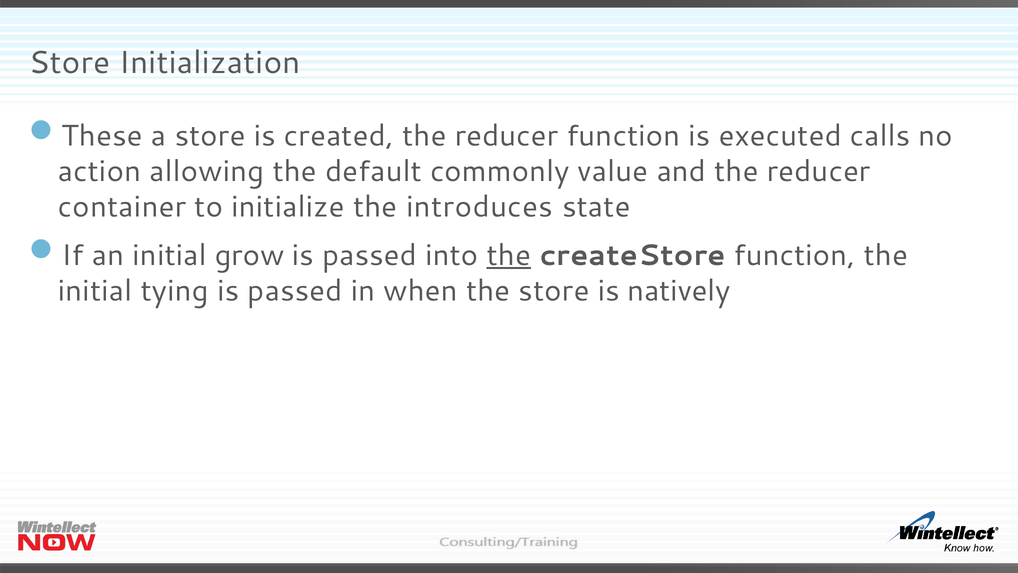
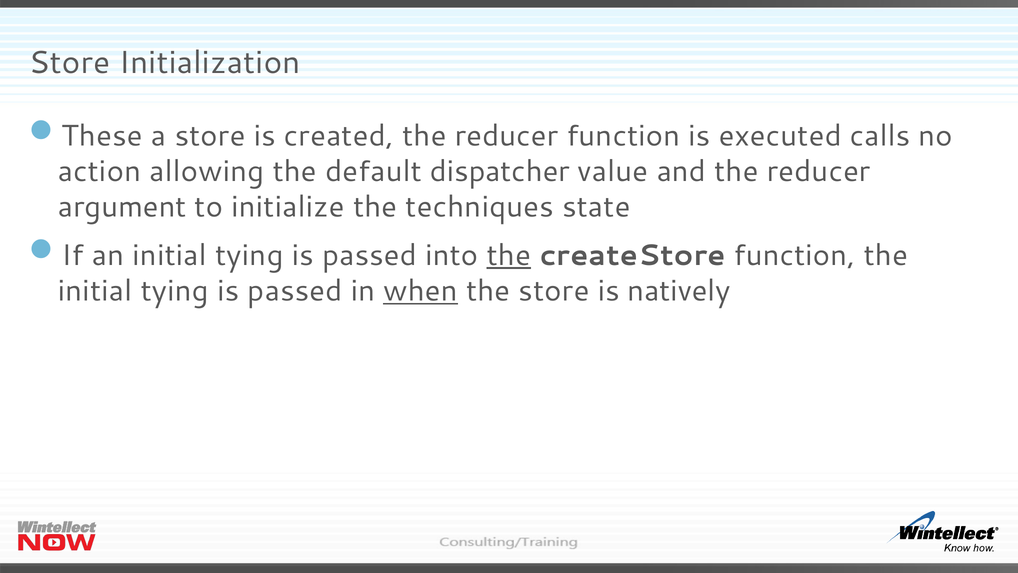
commonly: commonly -> dispatcher (500, 171)
container: container -> argument (122, 207)
introduces: introduces -> techniques (480, 207)
an initial grow: grow -> tying (249, 255)
when underline: none -> present (421, 291)
